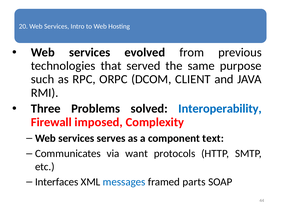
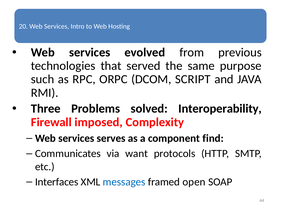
CLIENT: CLIENT -> SCRIPT (193, 80)
Interoperability colour: blue -> black (220, 109)
text: text -> find (213, 139)
parts: parts -> open (194, 183)
